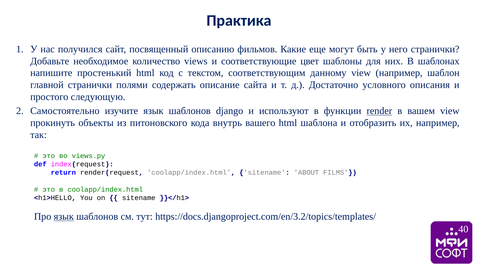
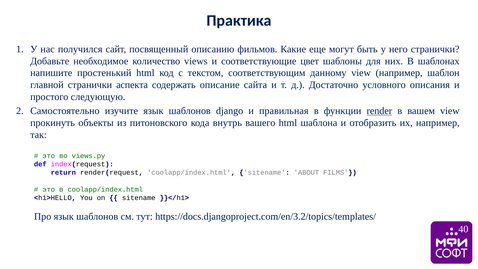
полями: полями -> аспекта (132, 85)
используют: используют -> правильная (284, 111)
язык underline: present -> none (64, 216)
